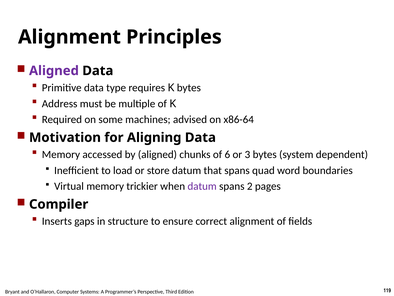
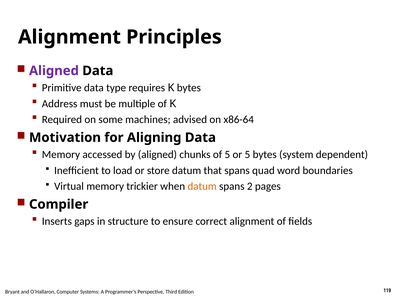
of 6: 6 -> 5 (227, 154)
or 3: 3 -> 5 (247, 154)
datum colour: purple -> orange (202, 186)
